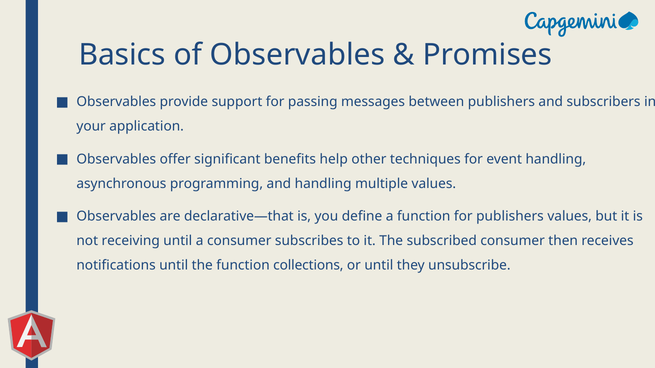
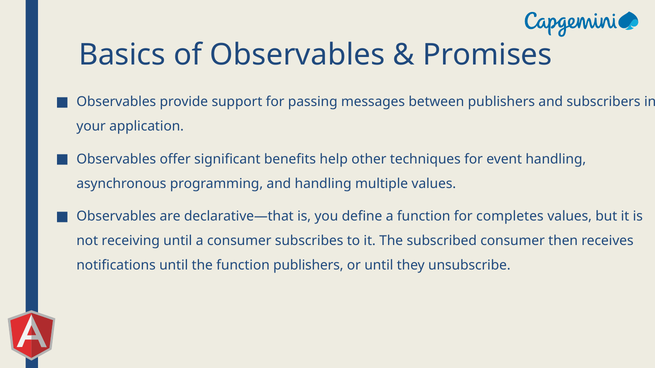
for publishers: publishers -> completes (510, 217)
function collections: collections -> publishers (308, 266)
